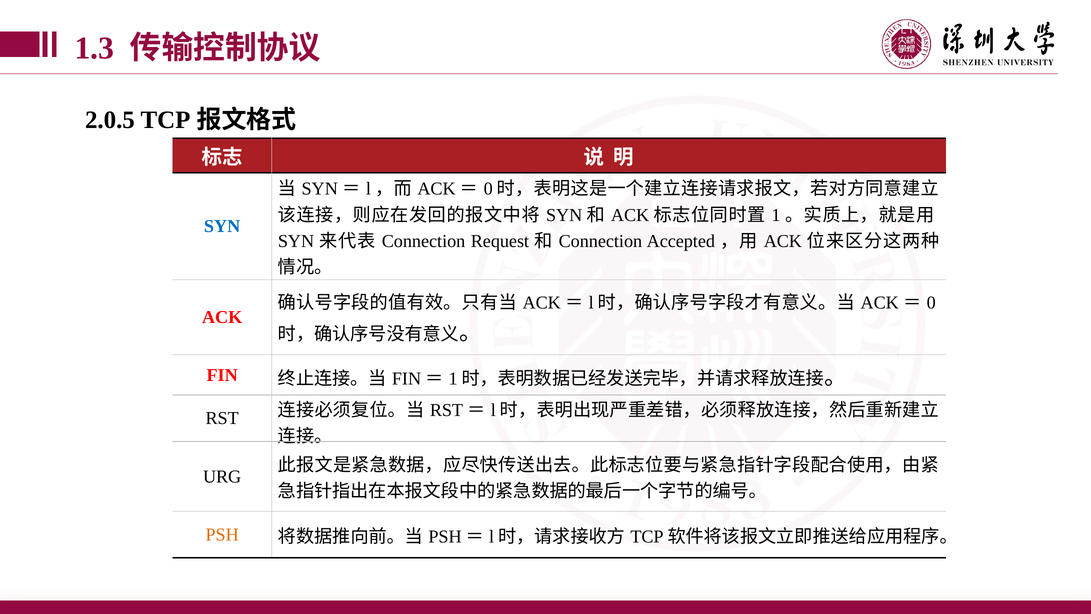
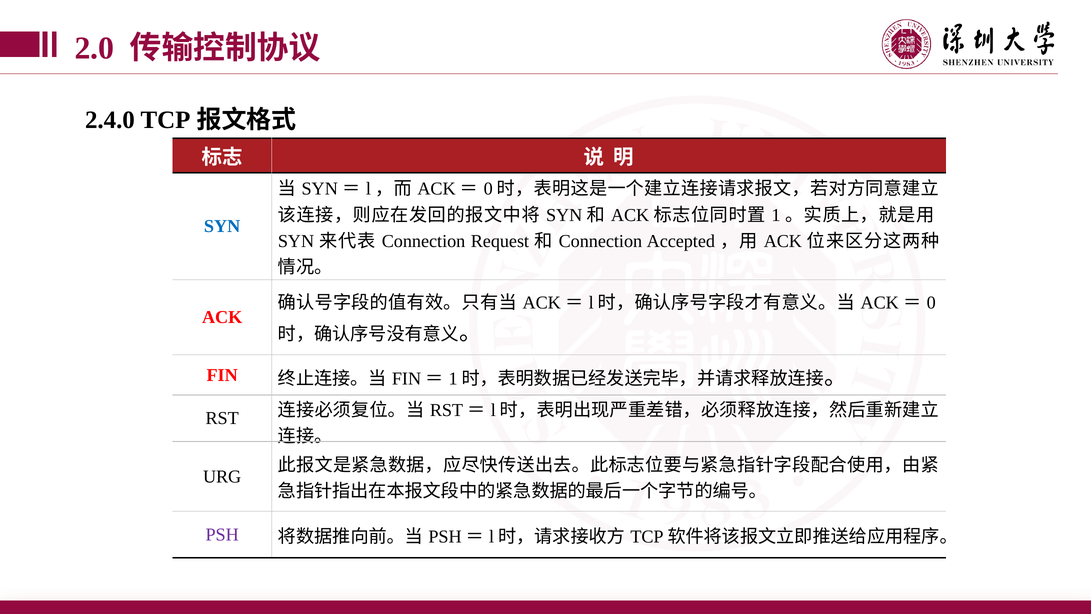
1.3: 1.3 -> 2.0 (94, 48)
2.0.5: 2.0.5 -> 2.4.0 (110, 120)
PSH colour: orange -> purple (222, 534)
